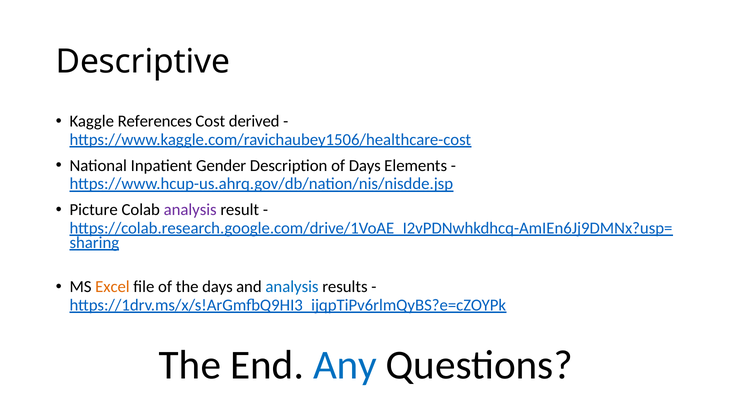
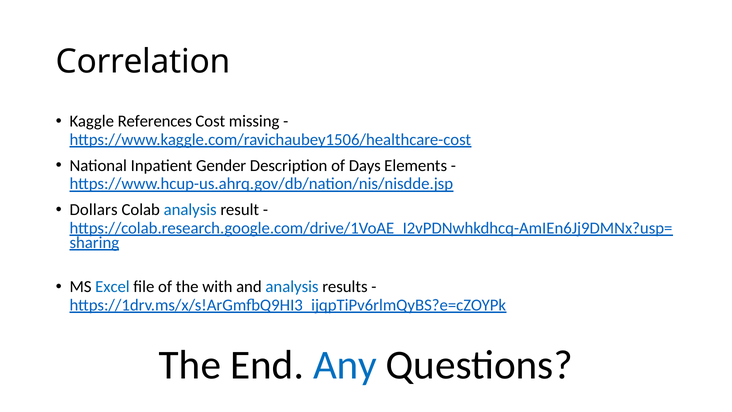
Descriptive: Descriptive -> Correlation (143, 61)
derived: derived -> missing (254, 121)
Picture: Picture -> Dollars (94, 210)
analysis colour: purple -> blue (190, 210)
Excel colour: orange -> blue (112, 286)
the days: days -> with (217, 286)
